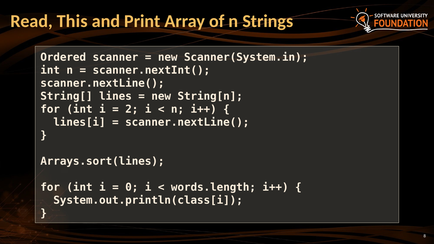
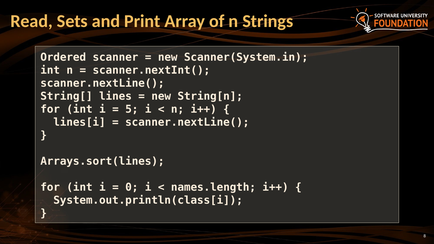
This: This -> Sets (72, 21)
2: 2 -> 5 (132, 109)
words.length: words.length -> names.length (213, 187)
